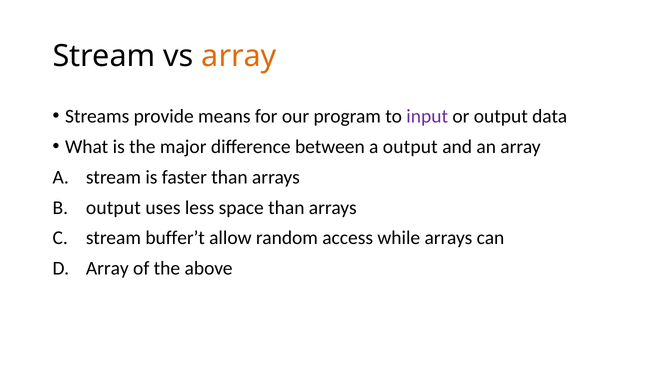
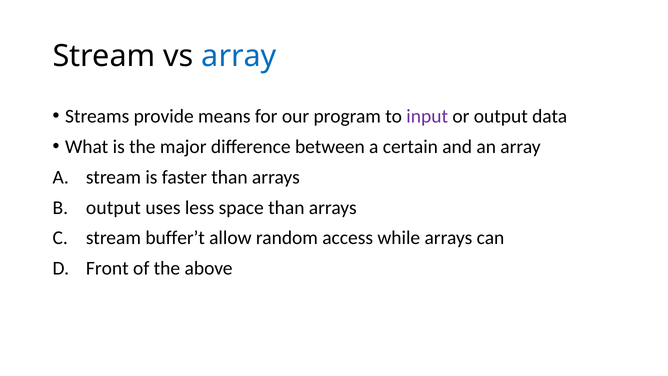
array colour: orange -> blue (239, 56)
a output: output -> certain (410, 147)
Array: Array -> Front (107, 268)
